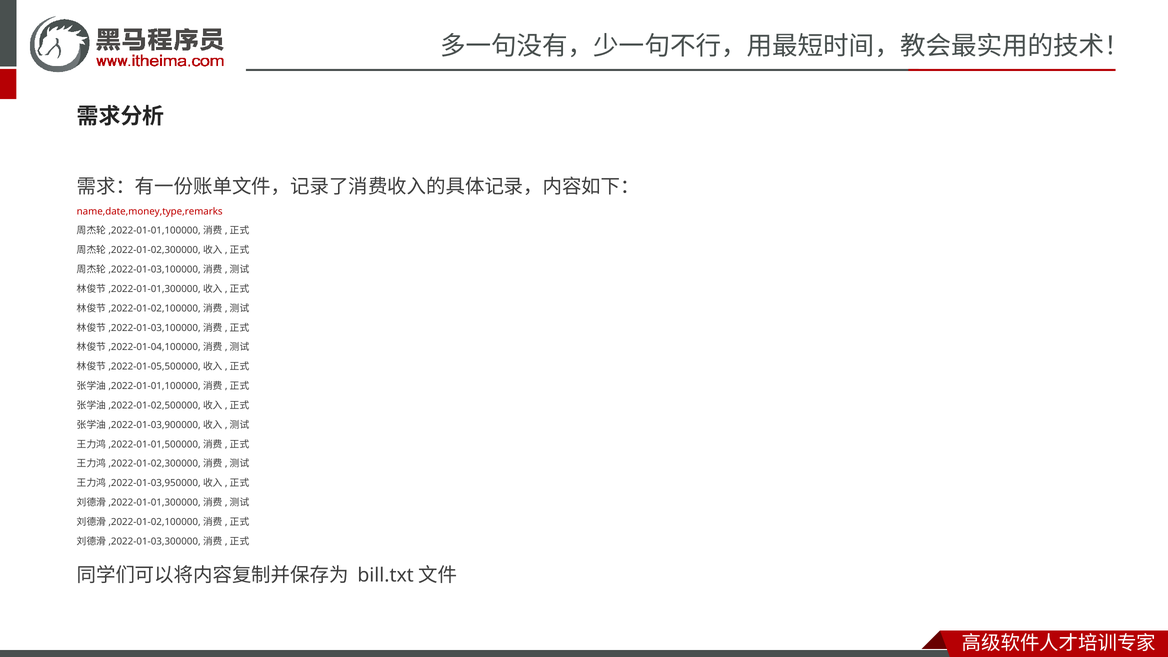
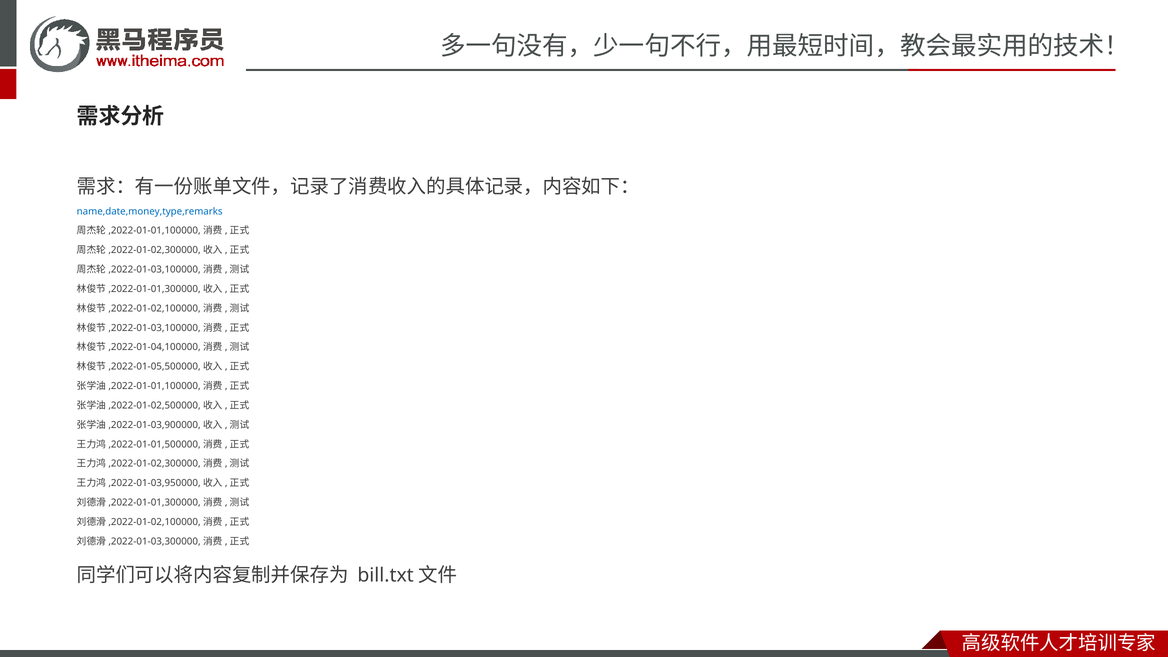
name,date,money,type,remarks colour: red -> blue (150, 211)
